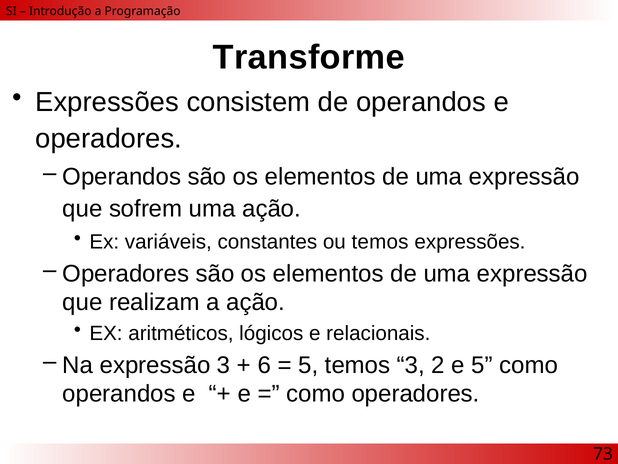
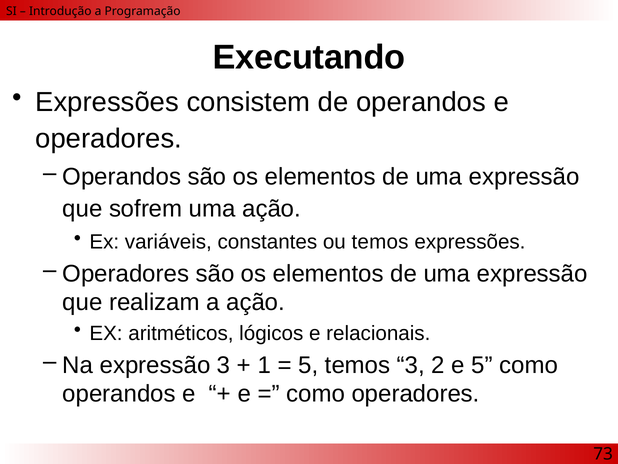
Transforme: Transforme -> Executando (309, 57)
6: 6 -> 1 (264, 365)
